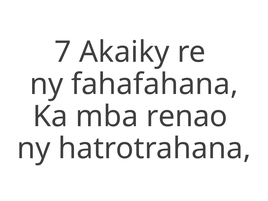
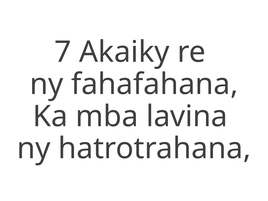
renao: renao -> lavina (187, 116)
